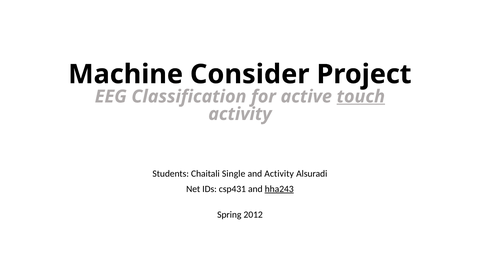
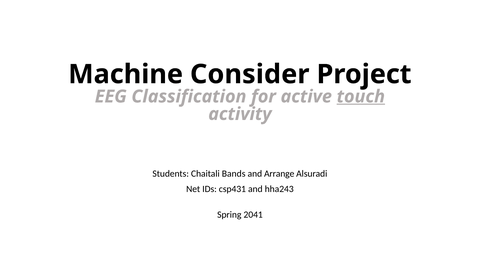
Single: Single -> Bands (234, 174)
and Activity: Activity -> Arrange (279, 174)
hha243 underline: present -> none (279, 189)
2012: 2012 -> 2041 (253, 215)
